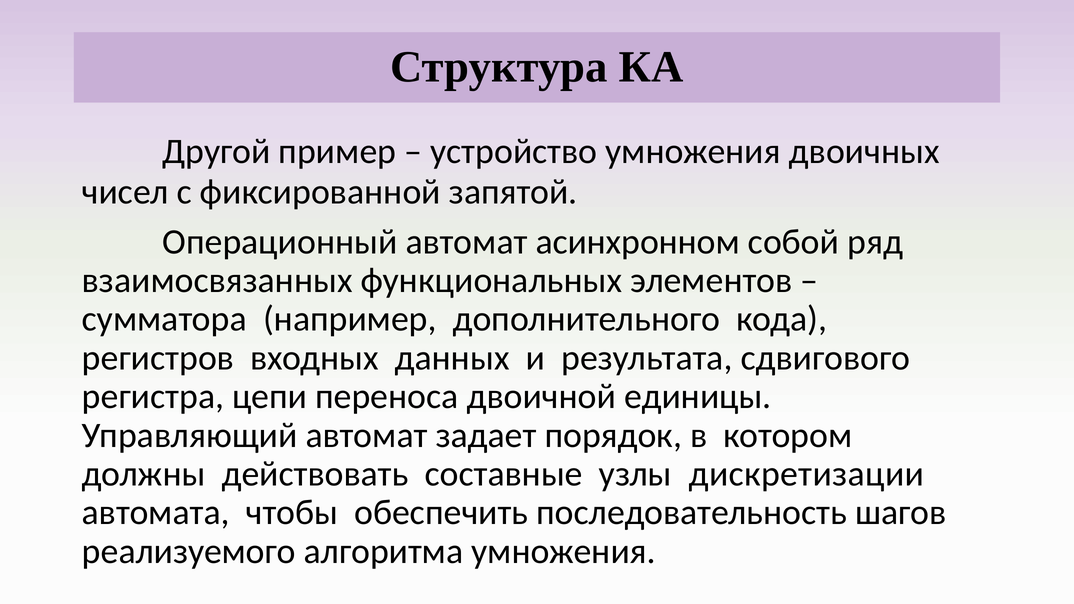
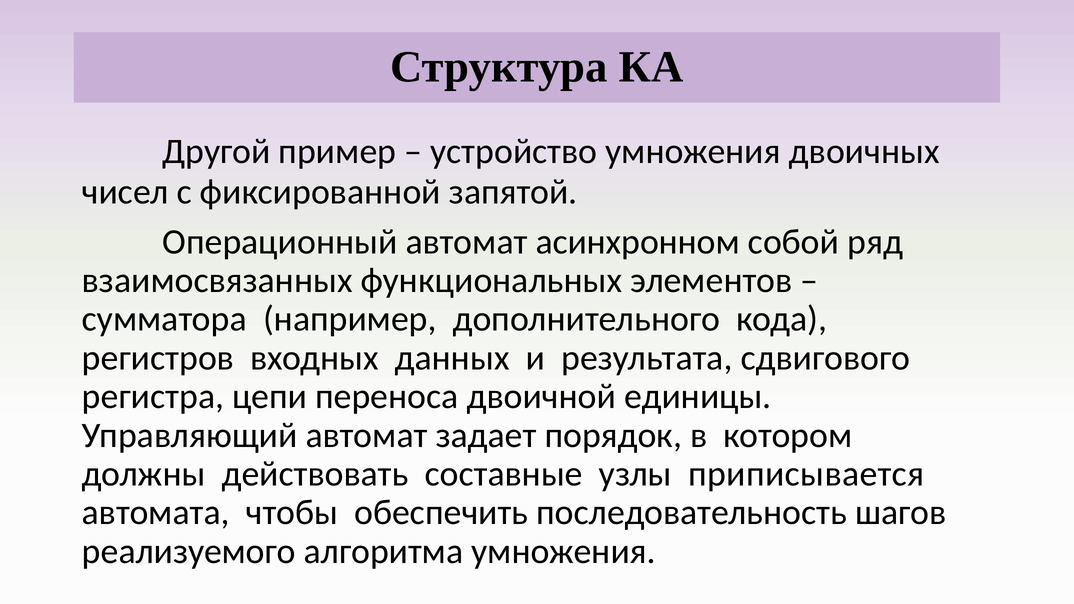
дискретизации: дискретизации -> приписывается (806, 474)
